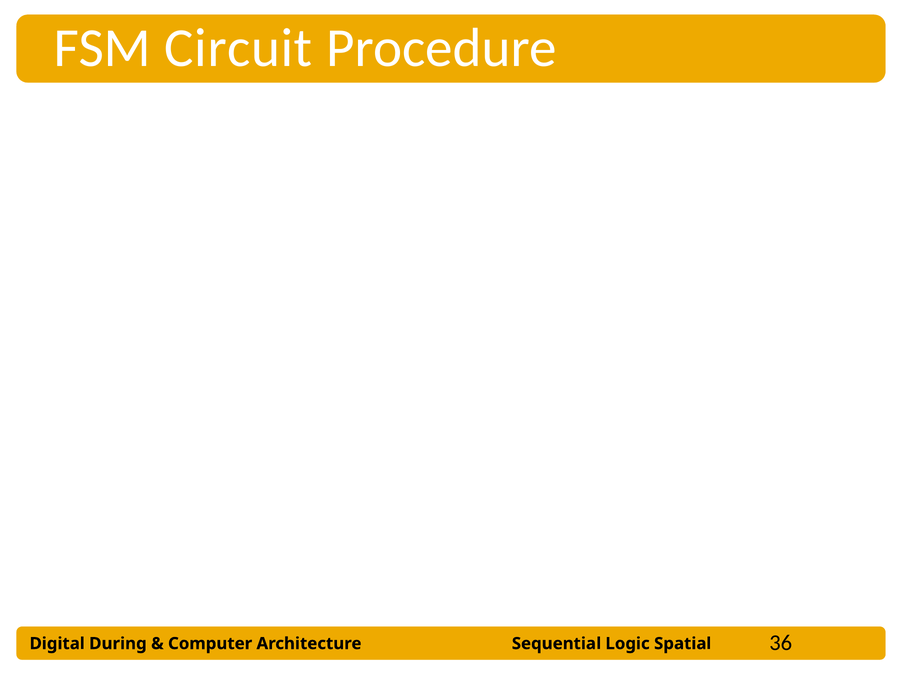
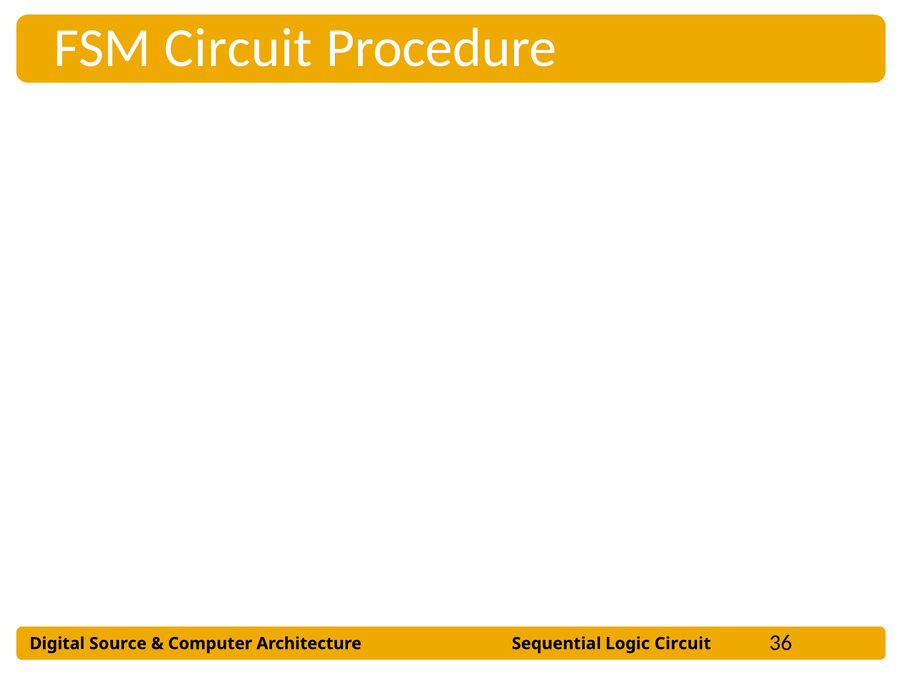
During: During -> Source (118, 644)
Logic Spatial: Spatial -> Circuit (683, 644)
